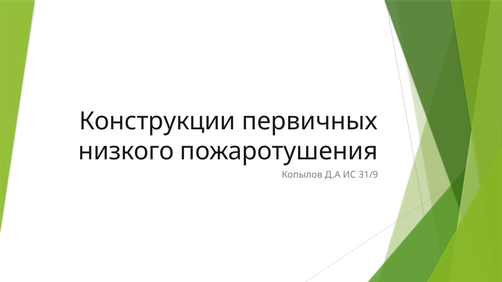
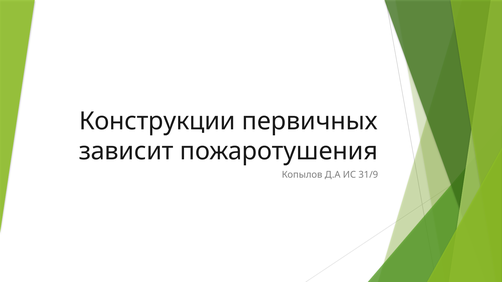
низкого: низкого -> зависит (126, 152)
